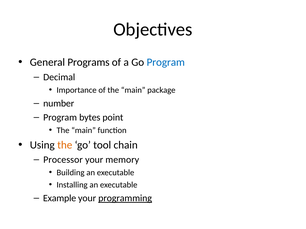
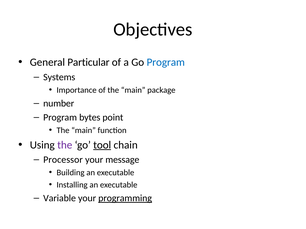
Programs: Programs -> Particular (88, 62)
Decimal: Decimal -> Systems (59, 77)
the colour: orange -> purple (65, 145)
tool underline: none -> present (102, 145)
memory: memory -> message (122, 160)
Example: Example -> Variable (60, 199)
